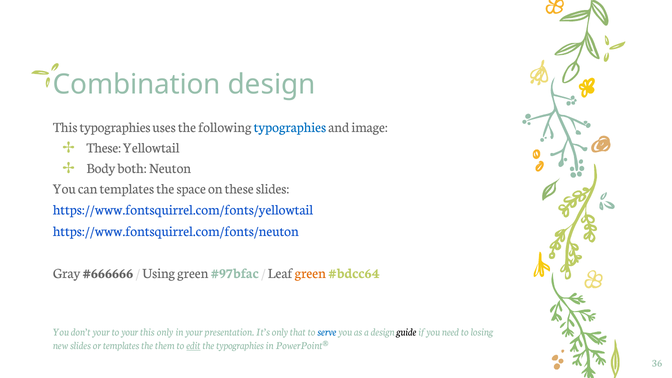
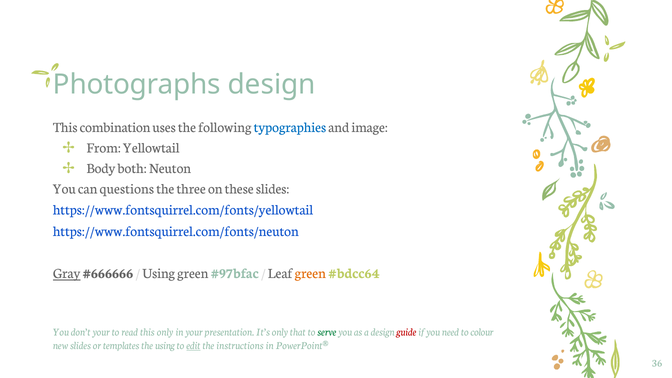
Combination: Combination -> Photographs (137, 85)
This typographies: typographies -> combination (115, 127)
These: These -> From (104, 148)
can templates: templates -> questions (127, 189)
space: space -> three (191, 189)
Gray underline: none -> present (67, 273)
to your: your -> read (130, 332)
serve colour: blue -> green (327, 332)
guide colour: black -> red (406, 332)
losing: losing -> colour (482, 332)
the them: them -> using (165, 345)
the typographies: typographies -> instructions (240, 345)
